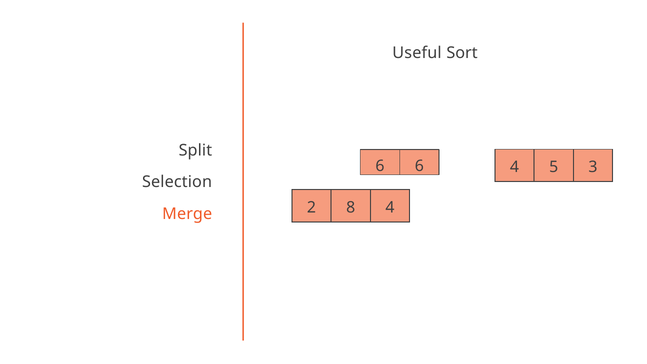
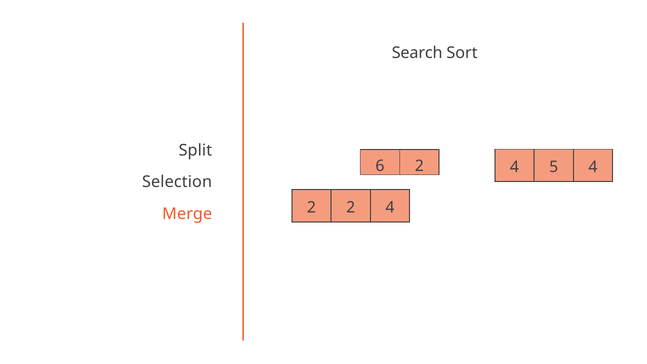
Useful: Useful -> Search (417, 53)
6 6: 6 -> 2 (419, 166)
5 3: 3 -> 4 (593, 167)
2 8: 8 -> 2 (351, 207)
